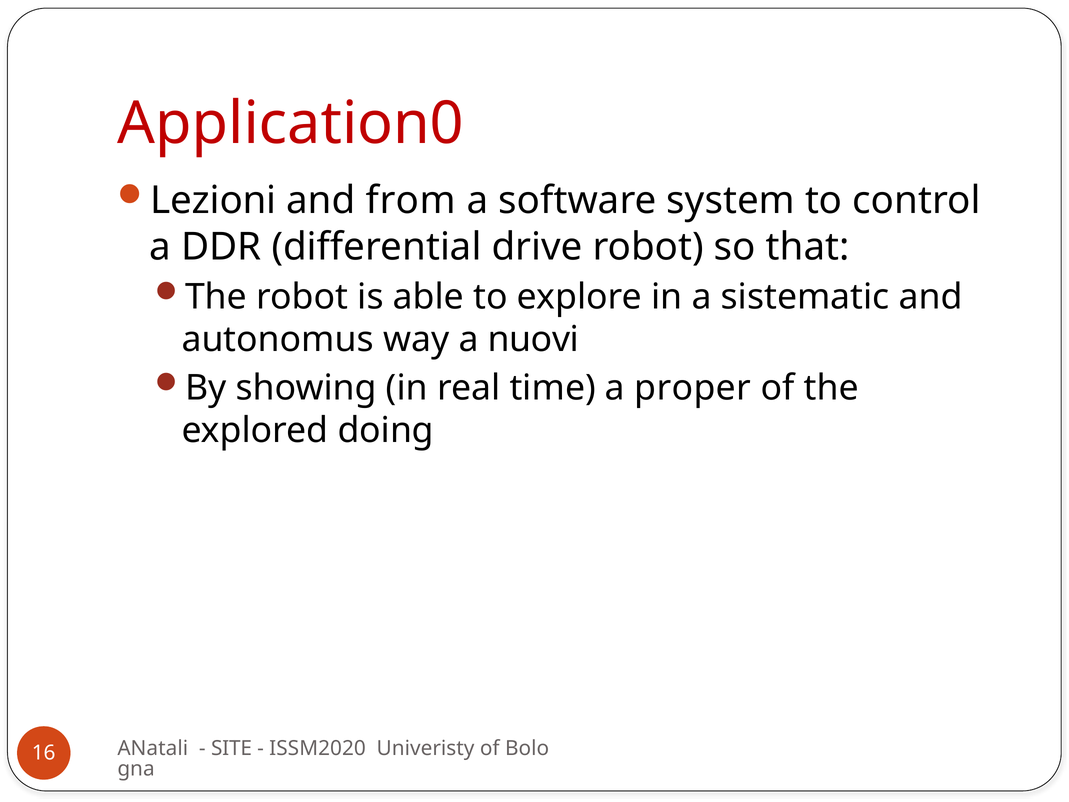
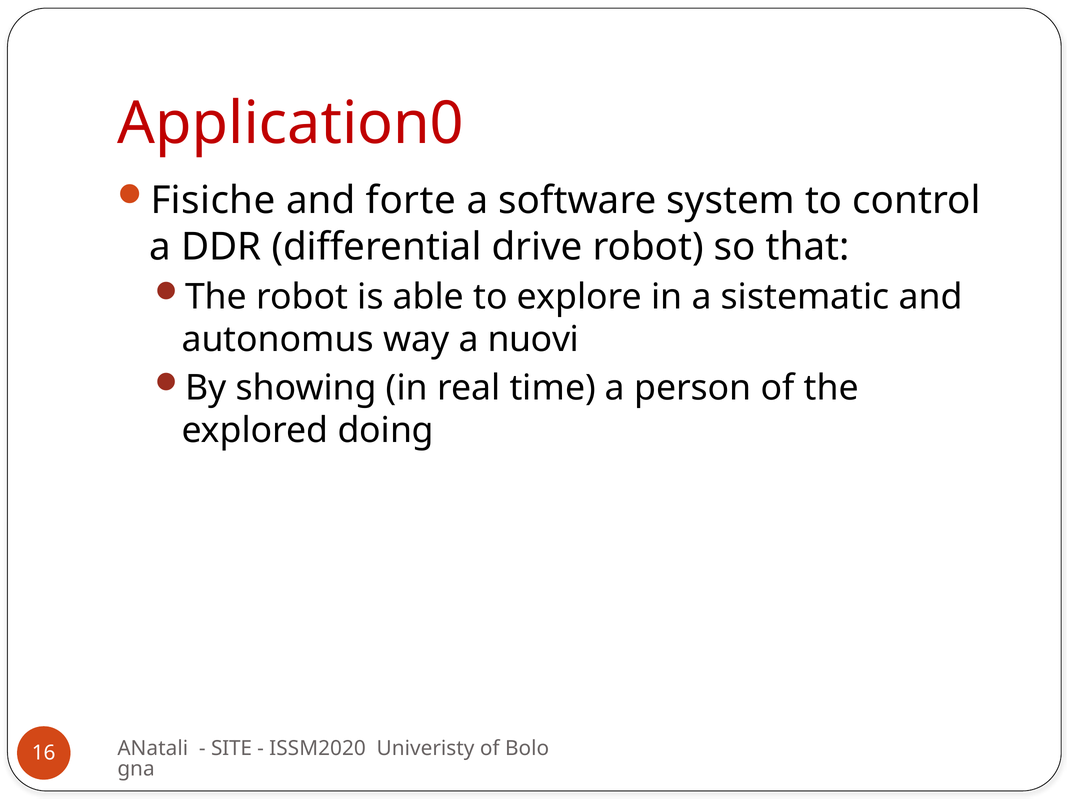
Lezioni: Lezioni -> Fisiche (213, 200)
from: from -> forte (411, 200)
proper: proper -> person (693, 388)
